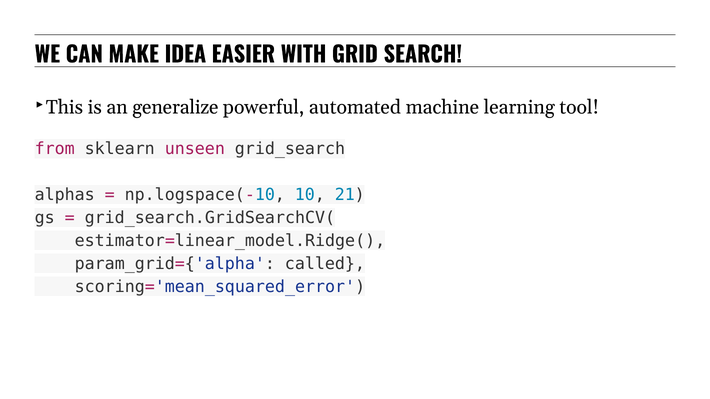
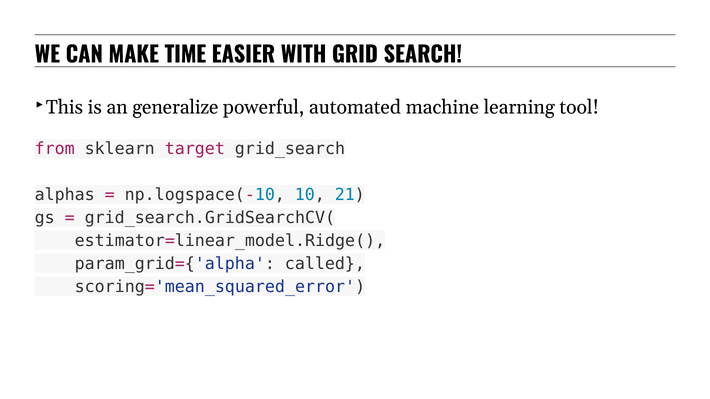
IDEA: IDEA -> TIME (185, 55)
unseen: unseen -> target (195, 149)
